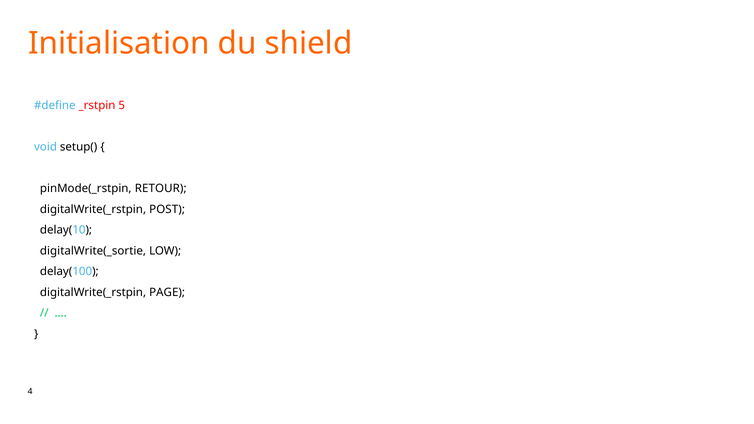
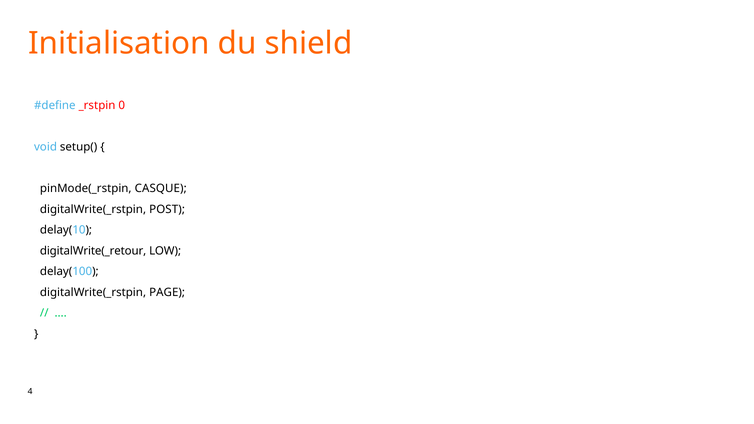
5: 5 -> 0 (122, 106)
RETOUR: RETOUR -> CASQUE (161, 189)
digitalWrite(_sortie: digitalWrite(_sortie -> digitalWrite(_retour (93, 251)
